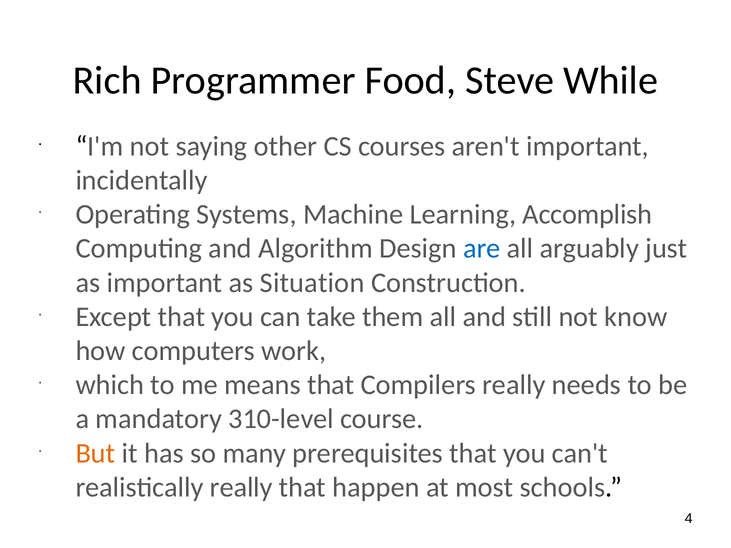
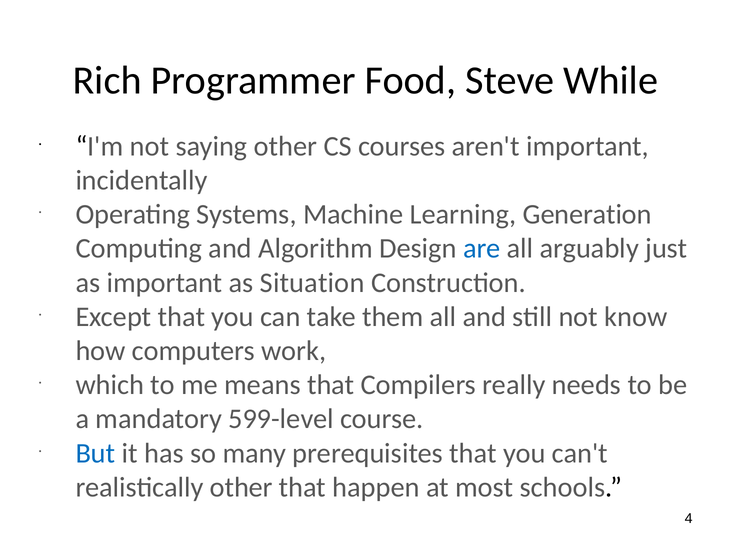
Accomplish: Accomplish -> Generation (587, 214)
310-level: 310-level -> 599-level (281, 419)
But colour: orange -> blue (95, 453)
realistically really: really -> other (241, 488)
